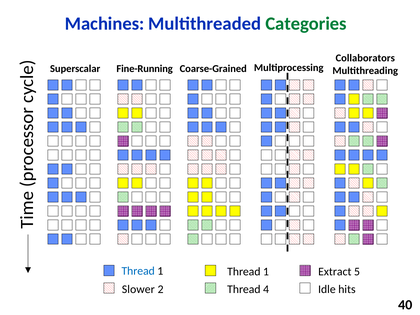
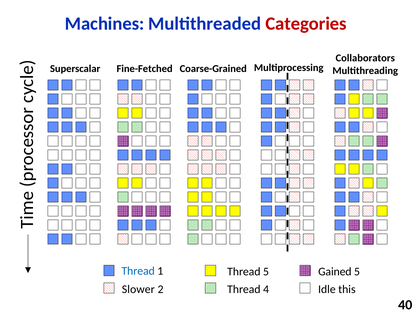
Categories colour: green -> red (306, 24)
Fine-Running: Fine-Running -> Fine-Fetched (145, 69)
1: 1 -> 5 (266, 272)
Extract: Extract -> Gained (335, 272)
hits: hits -> this (347, 289)
